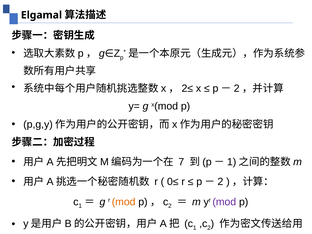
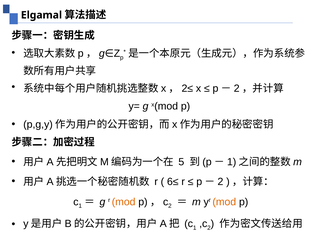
7: 7 -> 5 (181, 162)
0≤: 0≤ -> 6≤ (173, 182)
mod colour: purple -> orange (224, 202)
